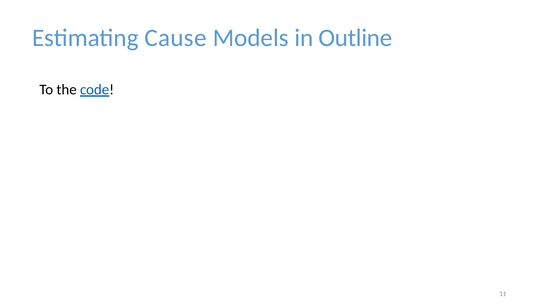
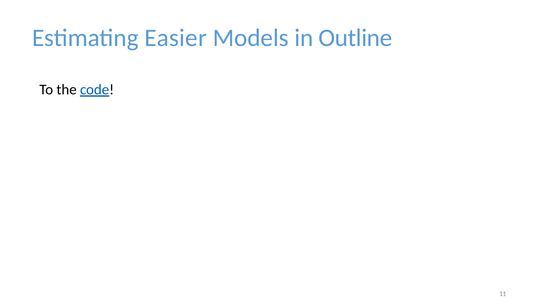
Cause: Cause -> Easier (176, 38)
